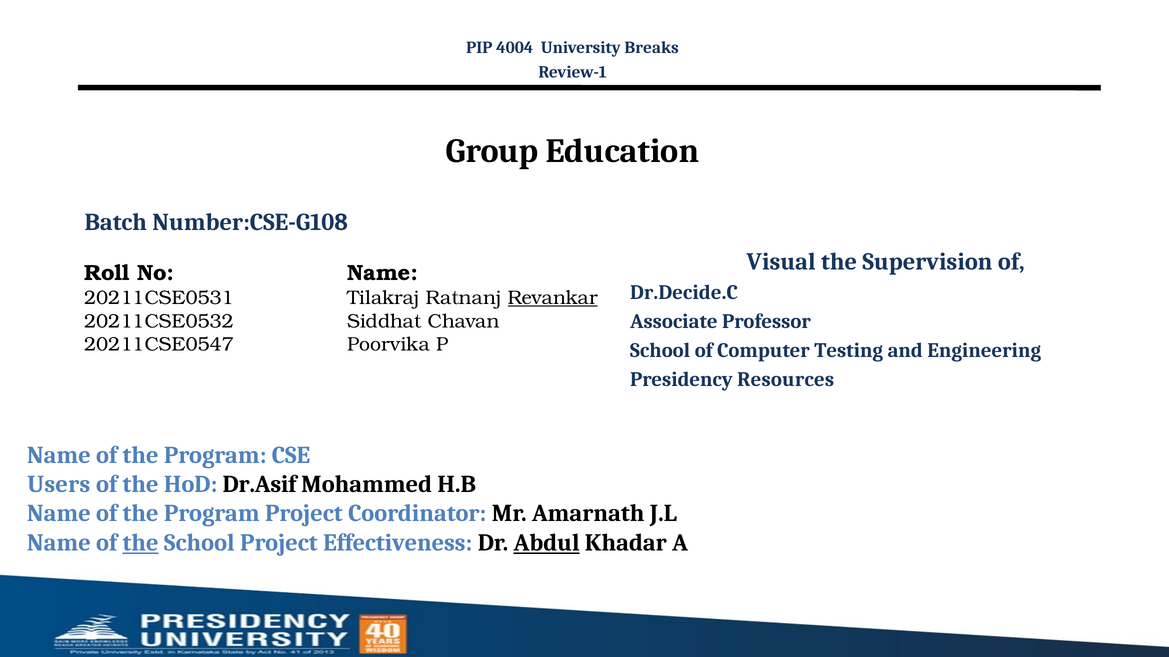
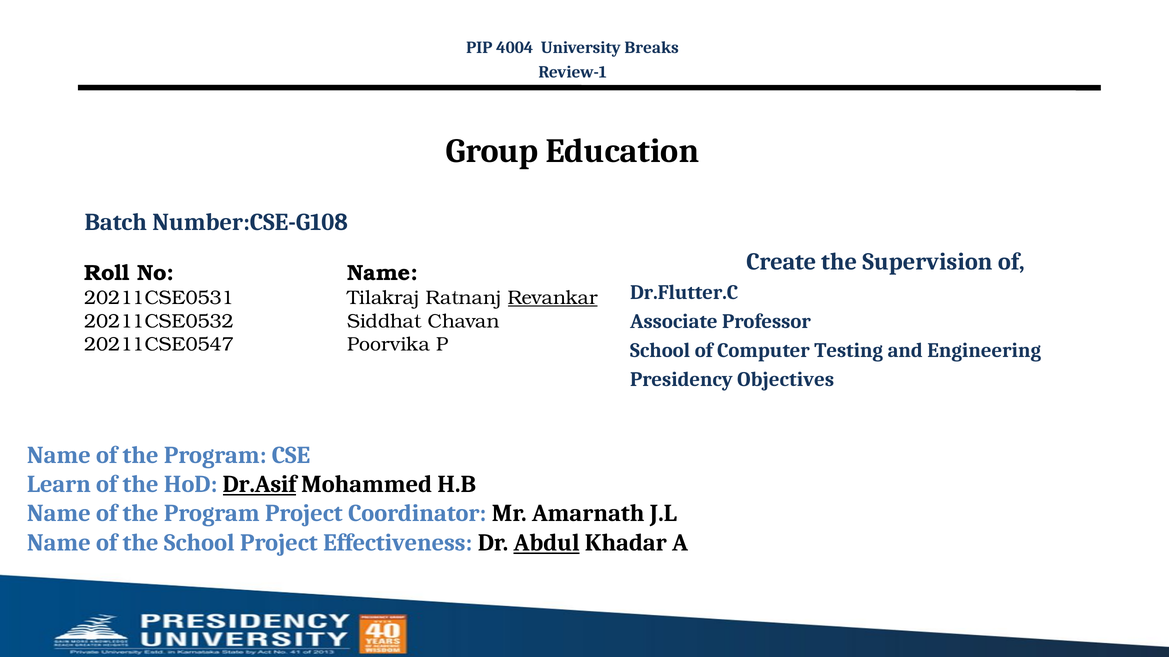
Visual: Visual -> Create (781, 262)
Dr.Decide.C: Dr.Decide.C -> Dr.Flutter.C (684, 293)
Resources: Resources -> Objectives (786, 380)
Users: Users -> Learn (59, 485)
Dr.Asif underline: none -> present (260, 485)
the underline: present -> none (141, 543)
